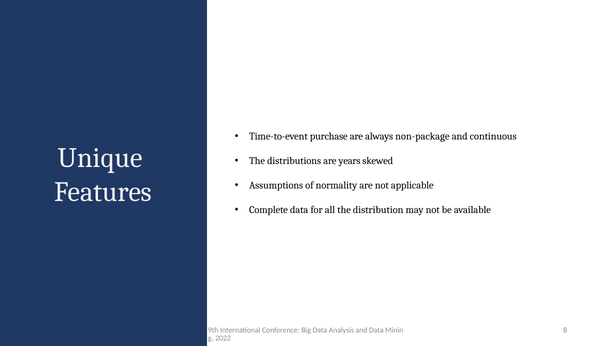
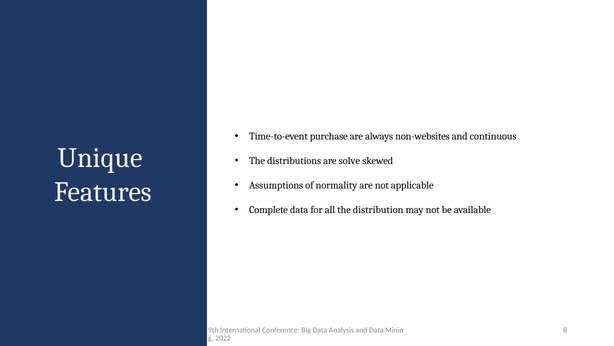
non-package: non-package -> non-websites (423, 136)
years: years -> solve (349, 161)
